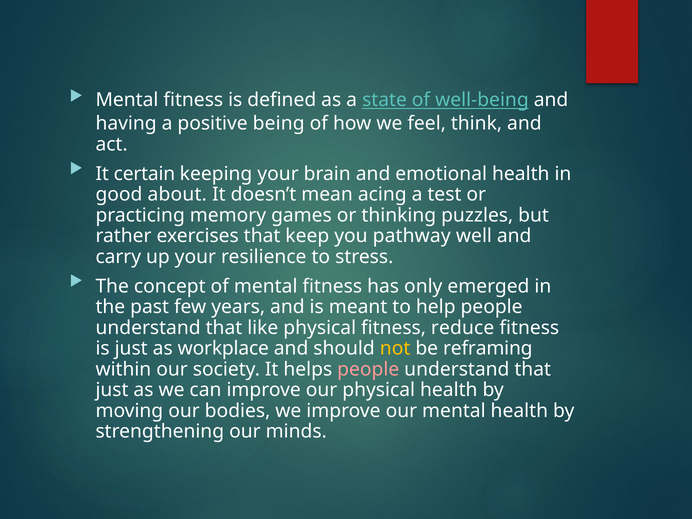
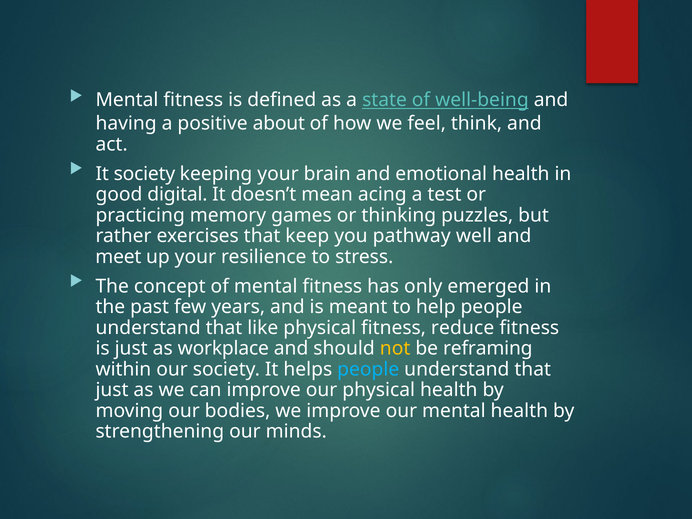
being: being -> about (279, 124)
It certain: certain -> society (144, 174)
about: about -> digital (177, 195)
carry: carry -> meet (118, 257)
people colour: pink -> light blue (368, 369)
